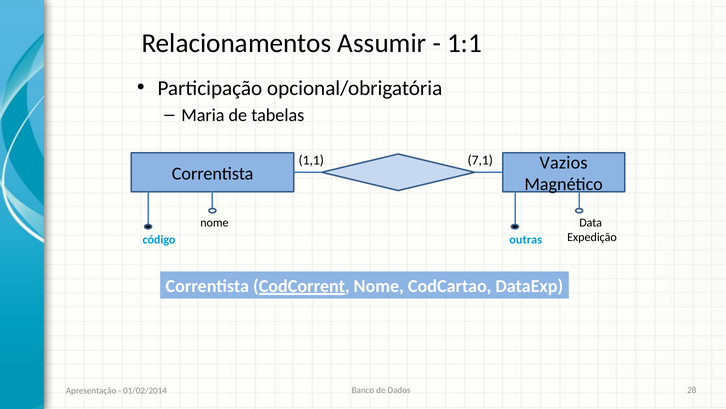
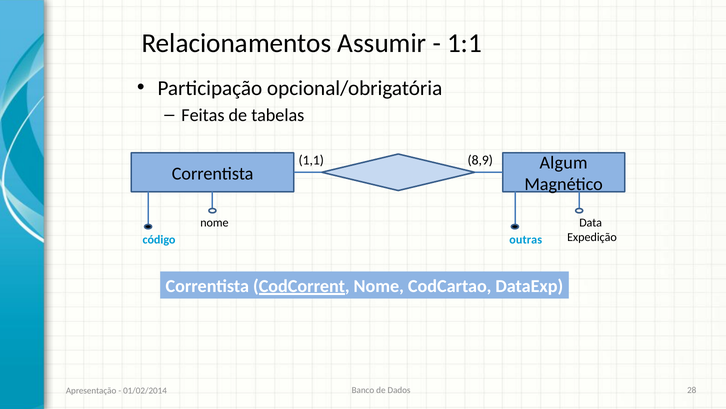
Maria: Maria -> Feitas (203, 115)
7,1: 7,1 -> 8,9 (480, 160)
Vazios: Vazios -> Algum (564, 162)
